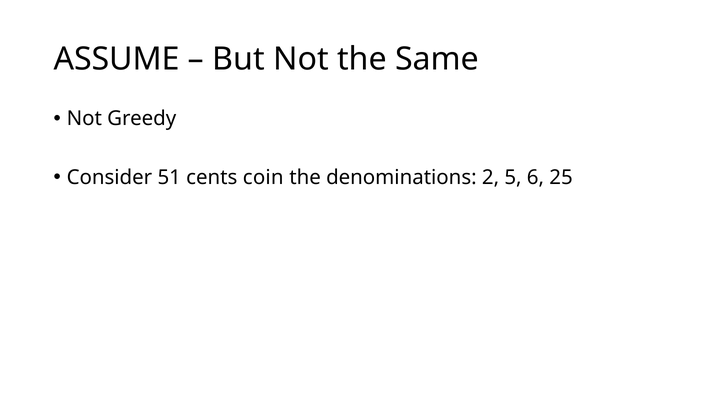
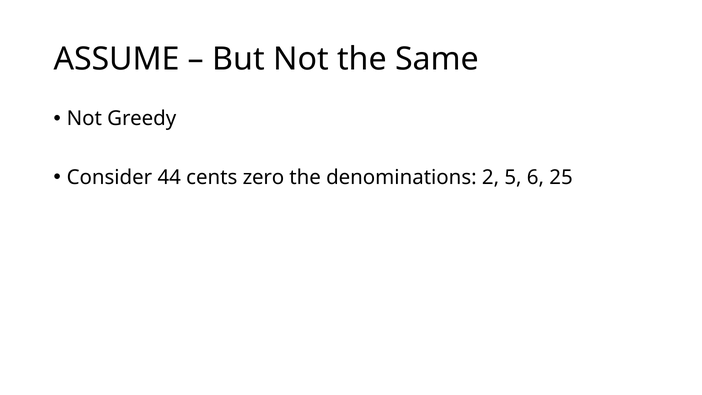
51: 51 -> 44 (169, 177)
coin: coin -> zero (263, 177)
